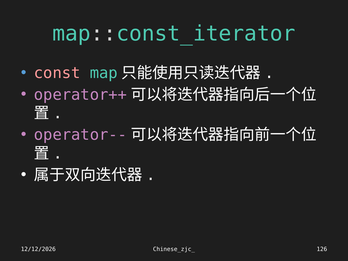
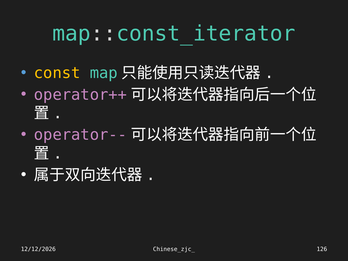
const colour: pink -> yellow (57, 73)
